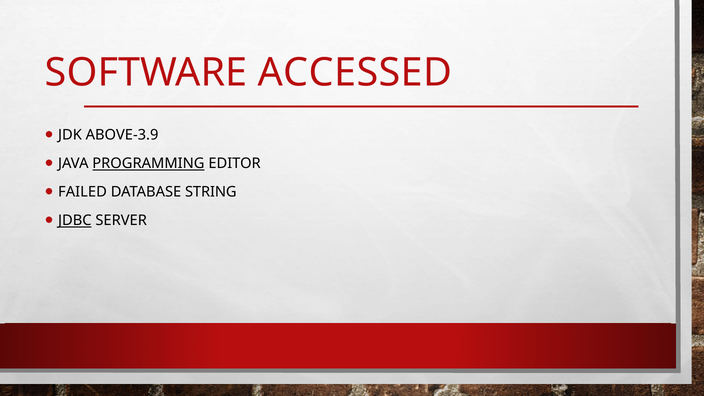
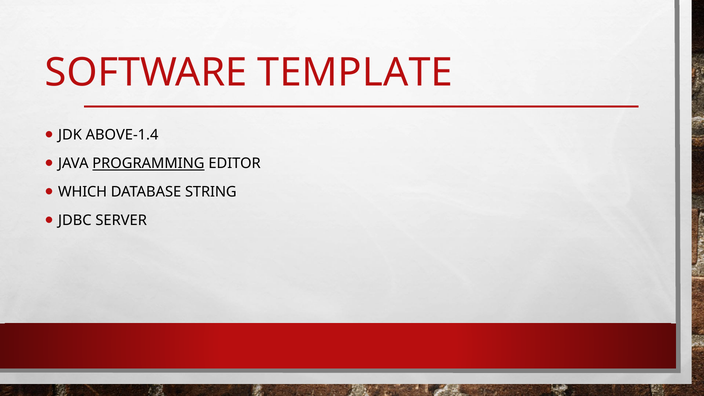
ACCESSED: ACCESSED -> TEMPLATE (355, 73)
ABOVE-3.9: ABOVE-3.9 -> ABOVE-1.4 (122, 135)
FAILED: FAILED -> WHICH (83, 192)
JDBC underline: present -> none (75, 221)
